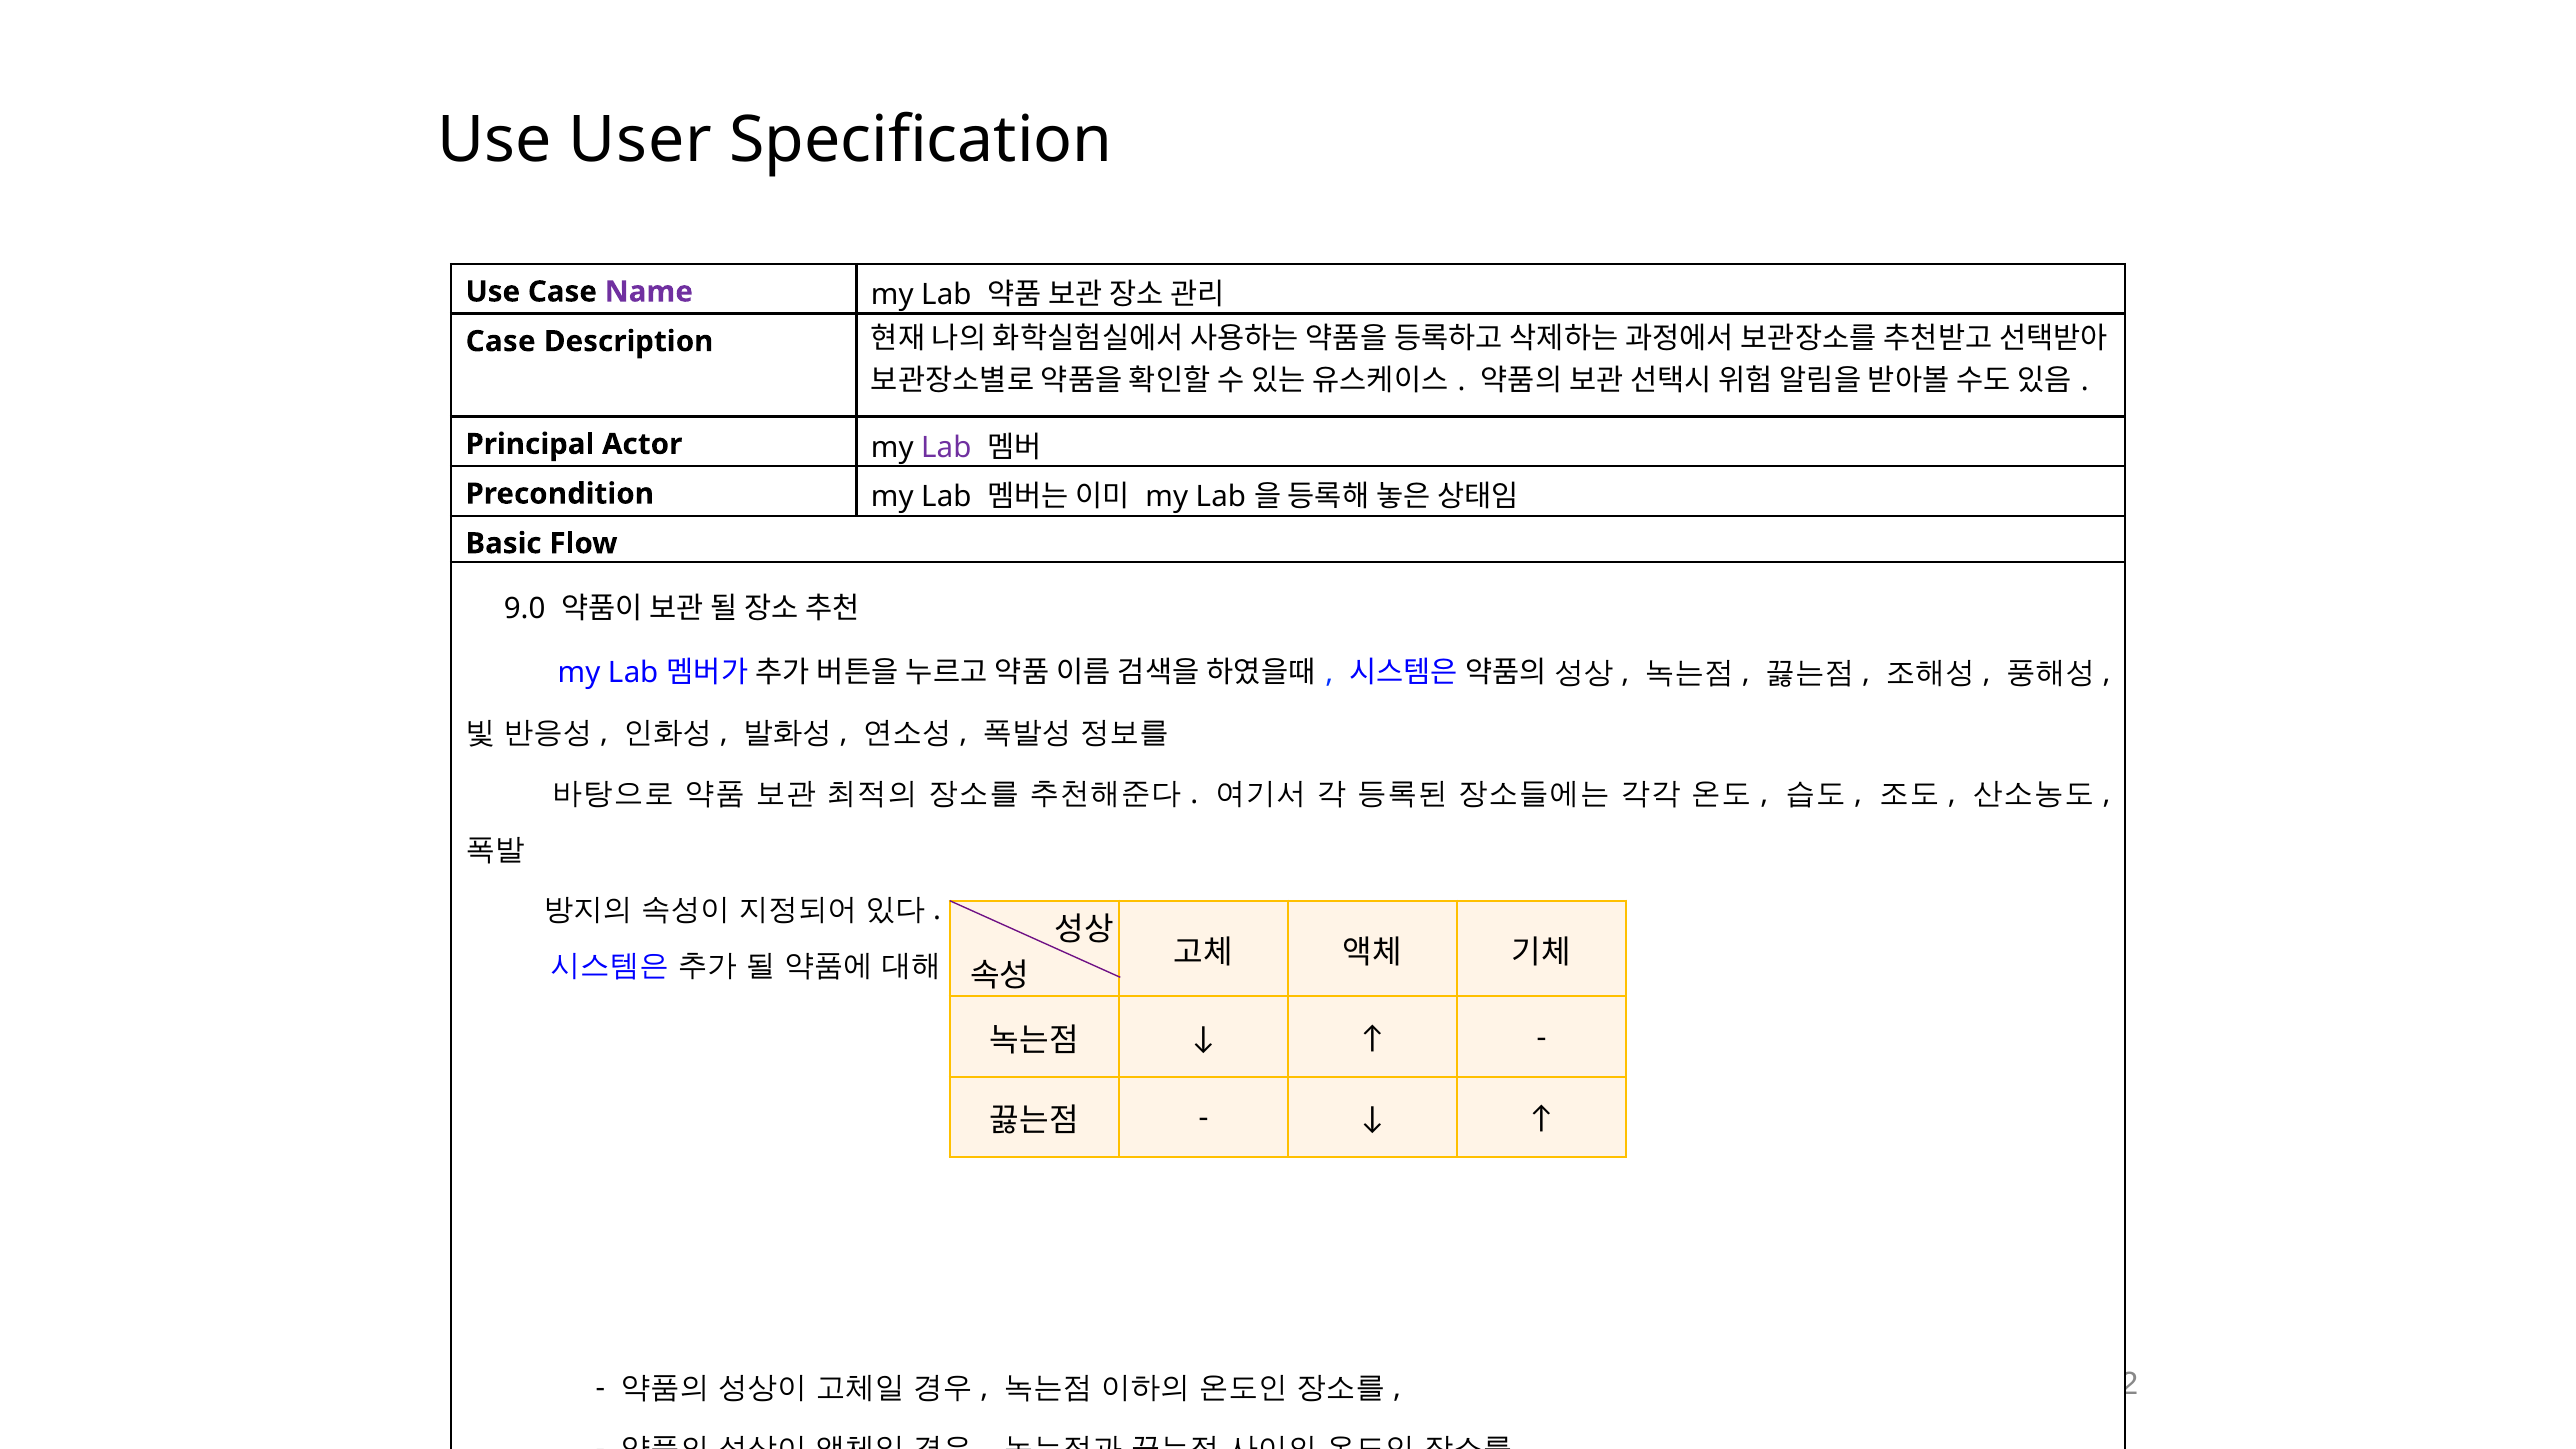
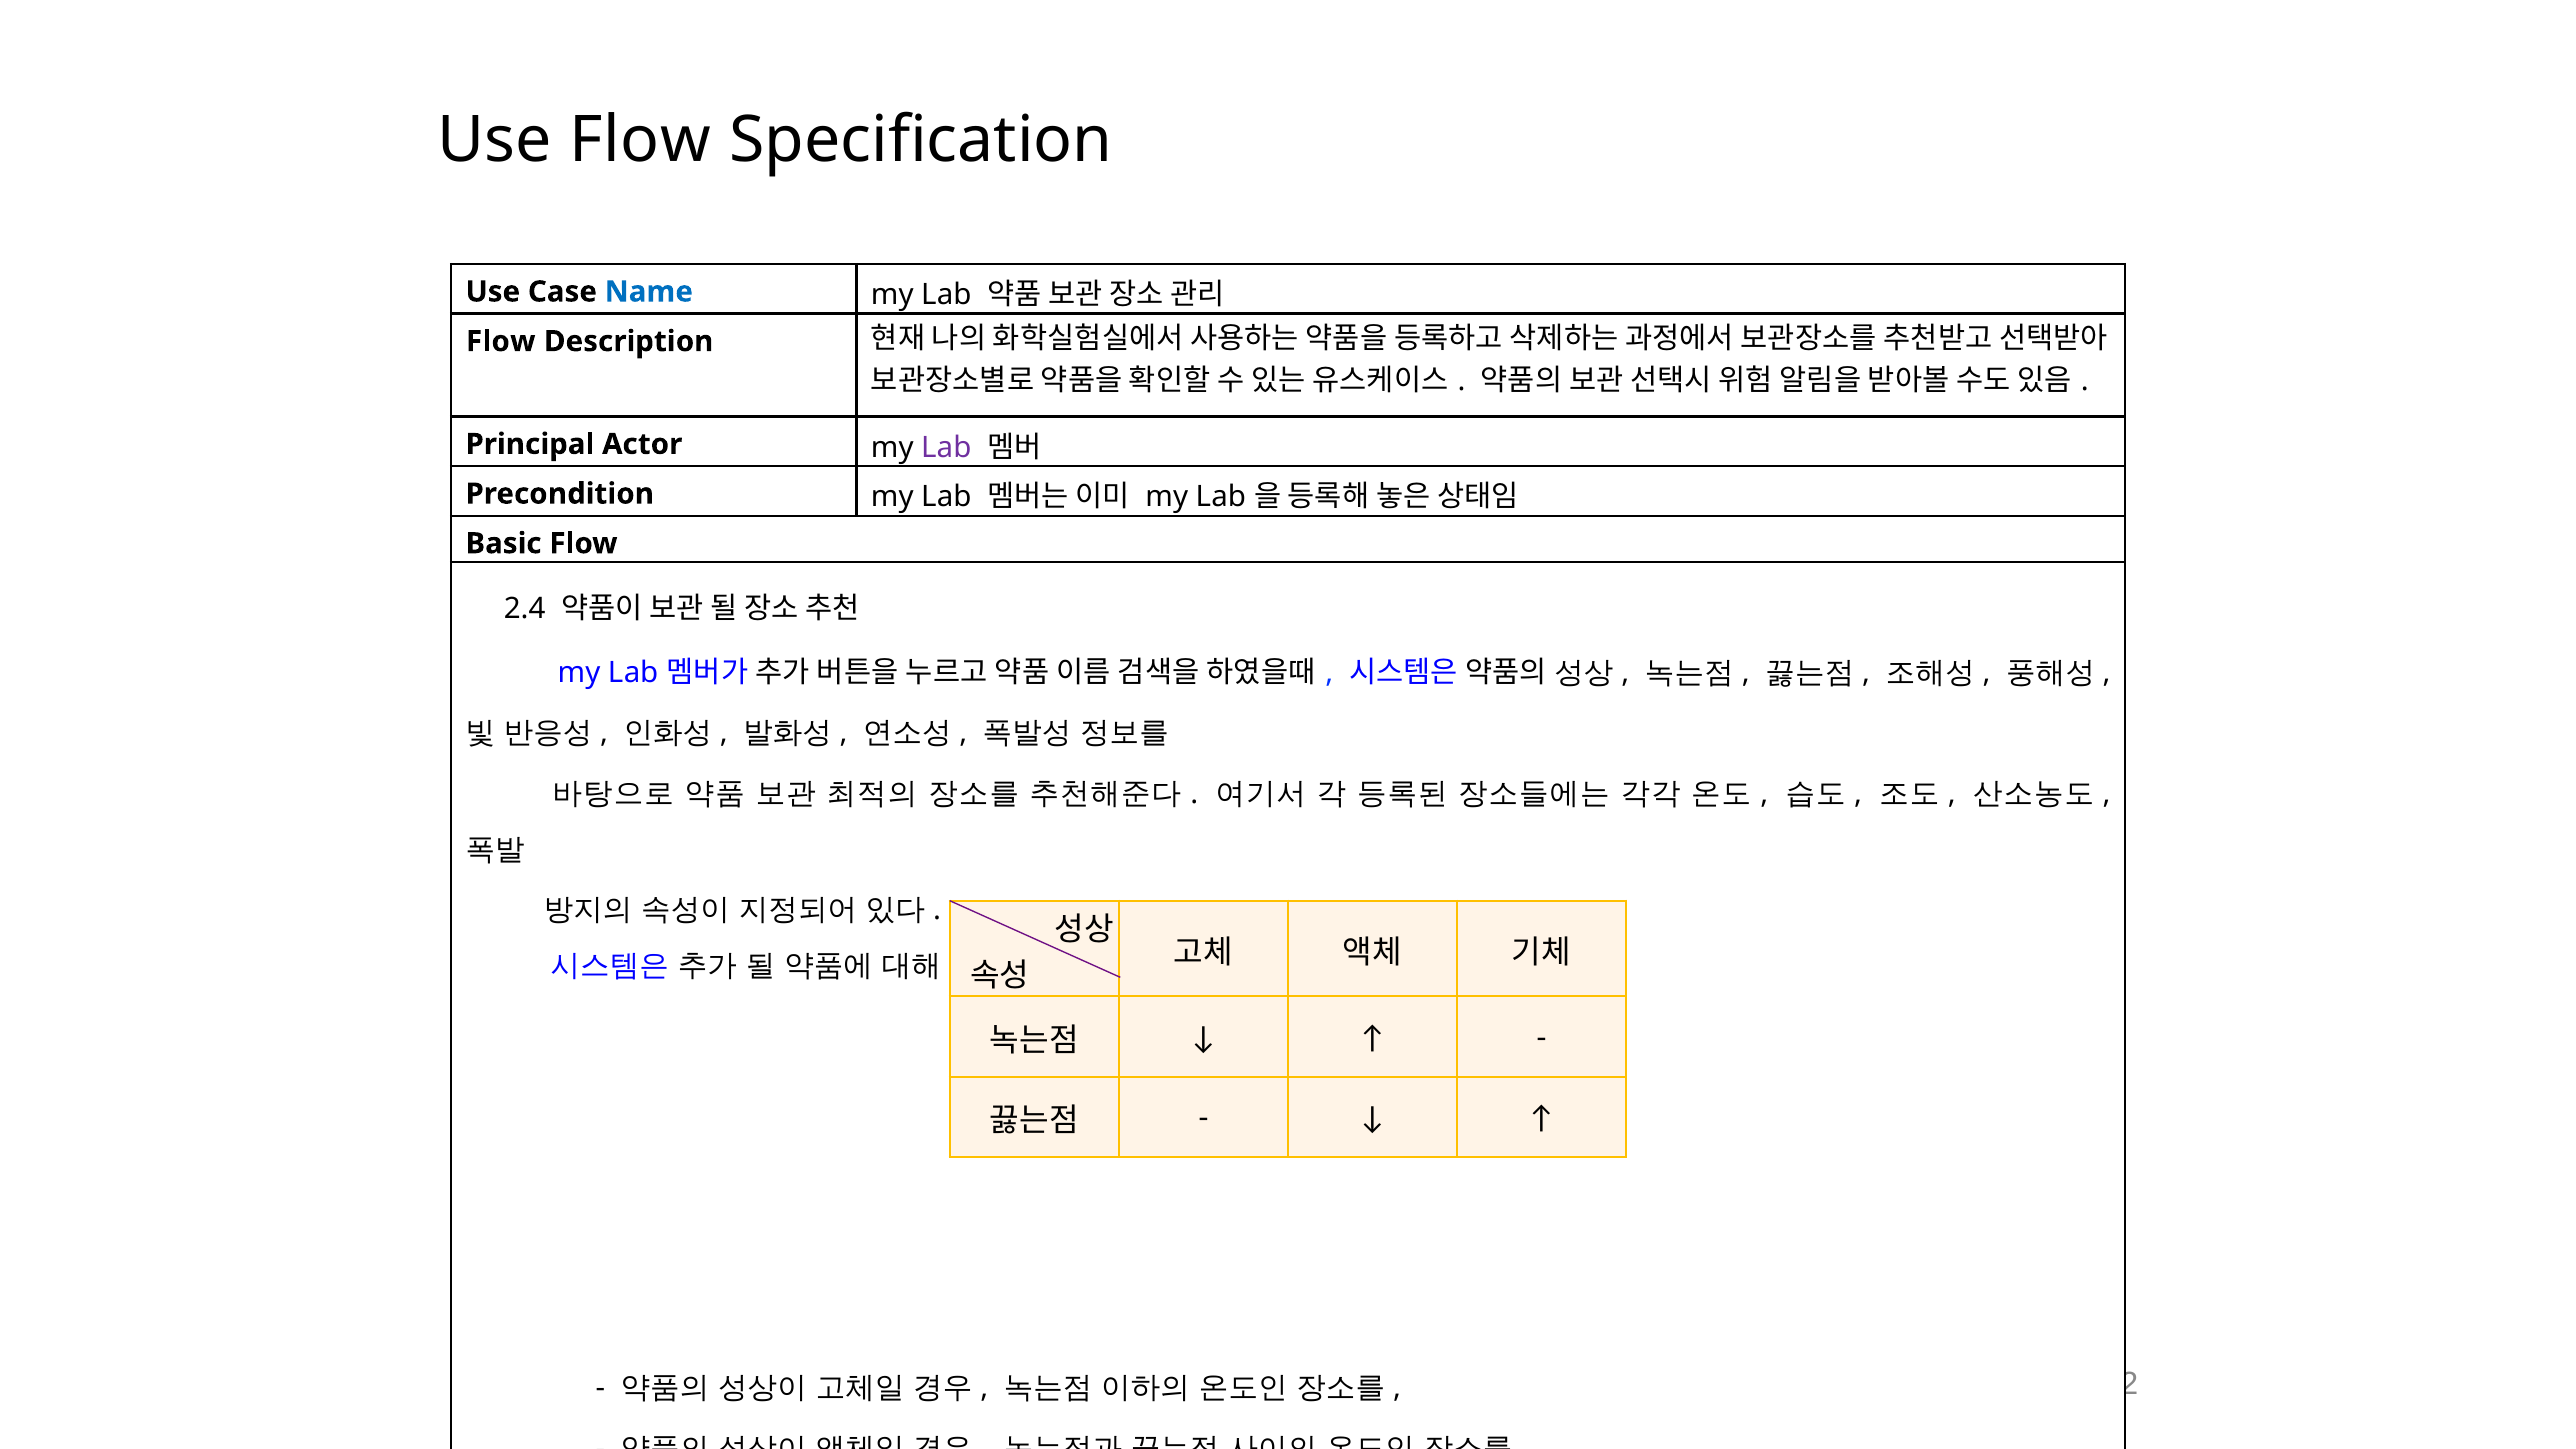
Use User: User -> Flow (640, 140)
Name colour: purple -> blue (649, 292)
Case: Case -> Flow (501, 341)
9.0: 9.0 -> 2.4 (525, 608)
